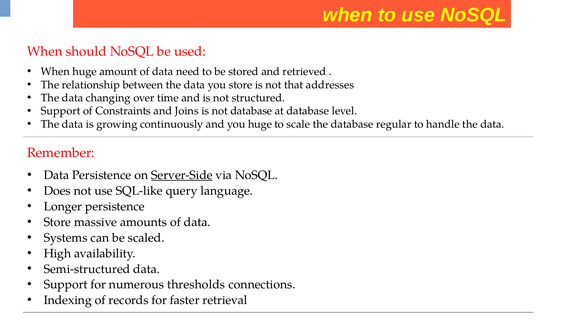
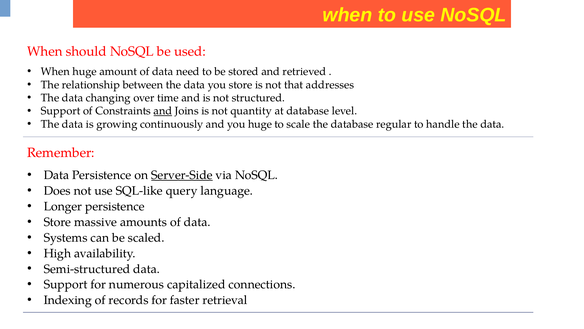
and underline: none -> present (163, 111)
not database: database -> quantity (251, 111)
thresholds: thresholds -> capitalized (196, 284)
